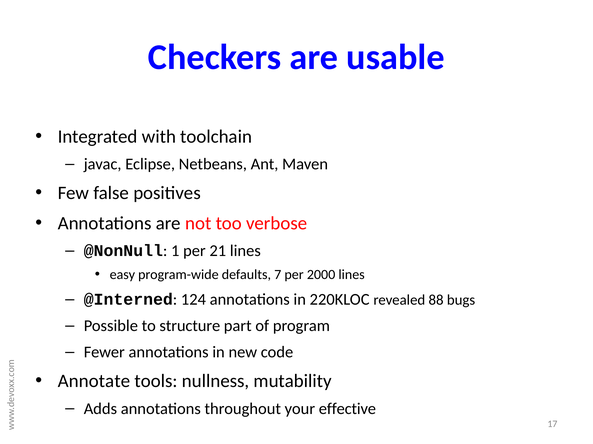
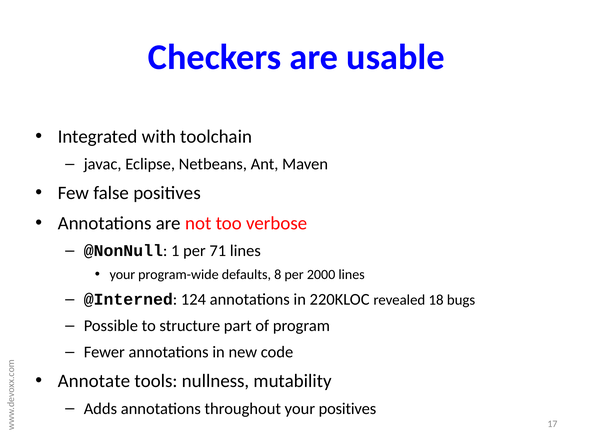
21: 21 -> 71 (218, 251)
easy: easy -> your (122, 275)
7: 7 -> 8 (278, 275)
88: 88 -> 18 (436, 301)
your effective: effective -> positives (347, 409)
